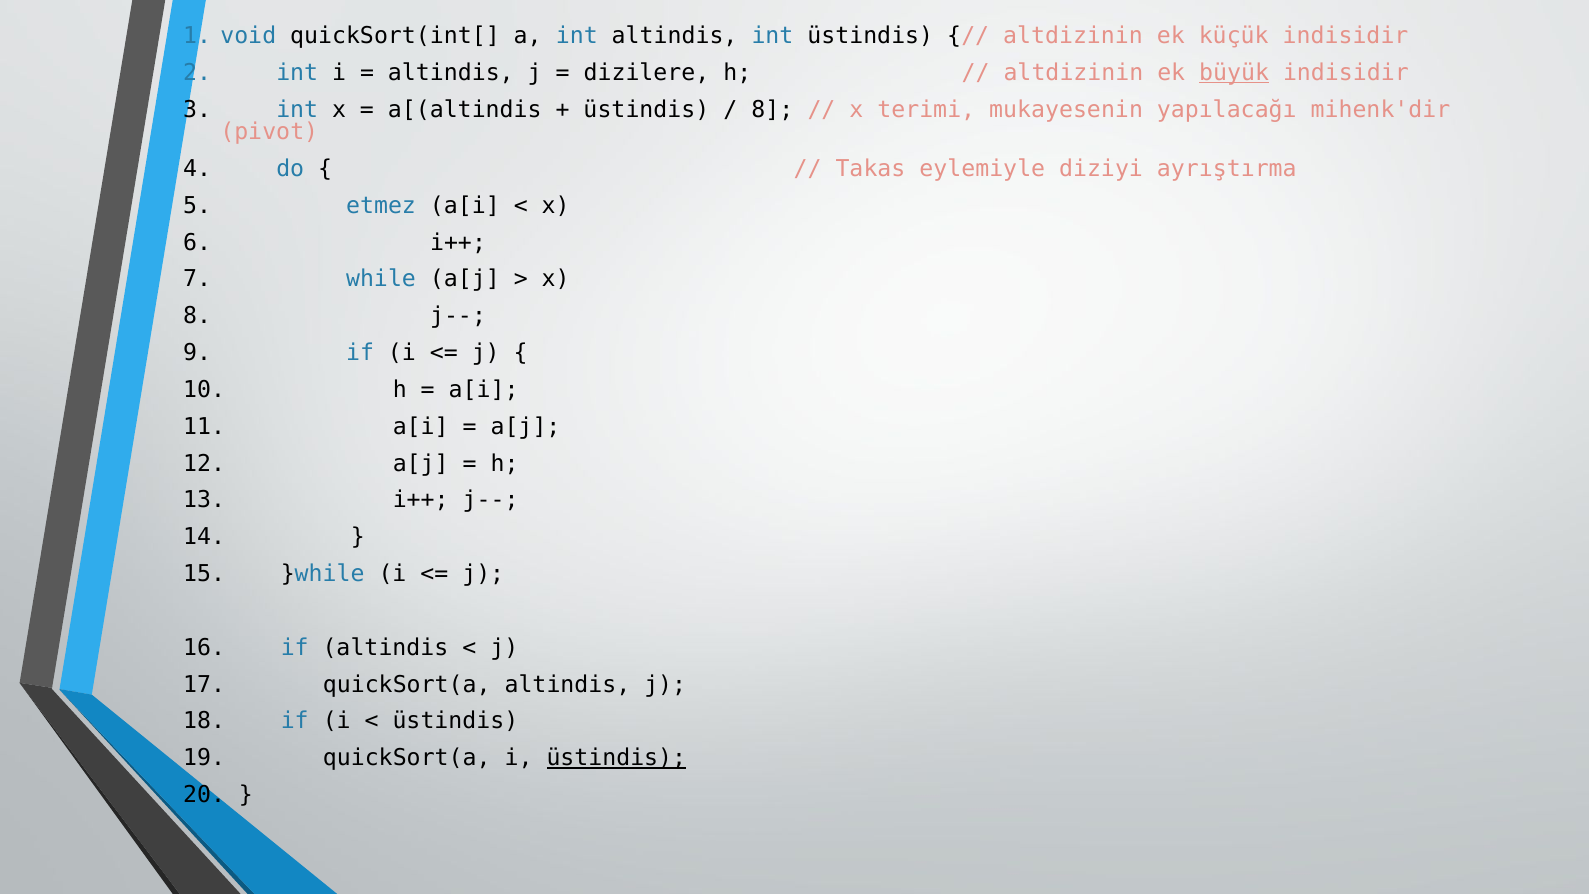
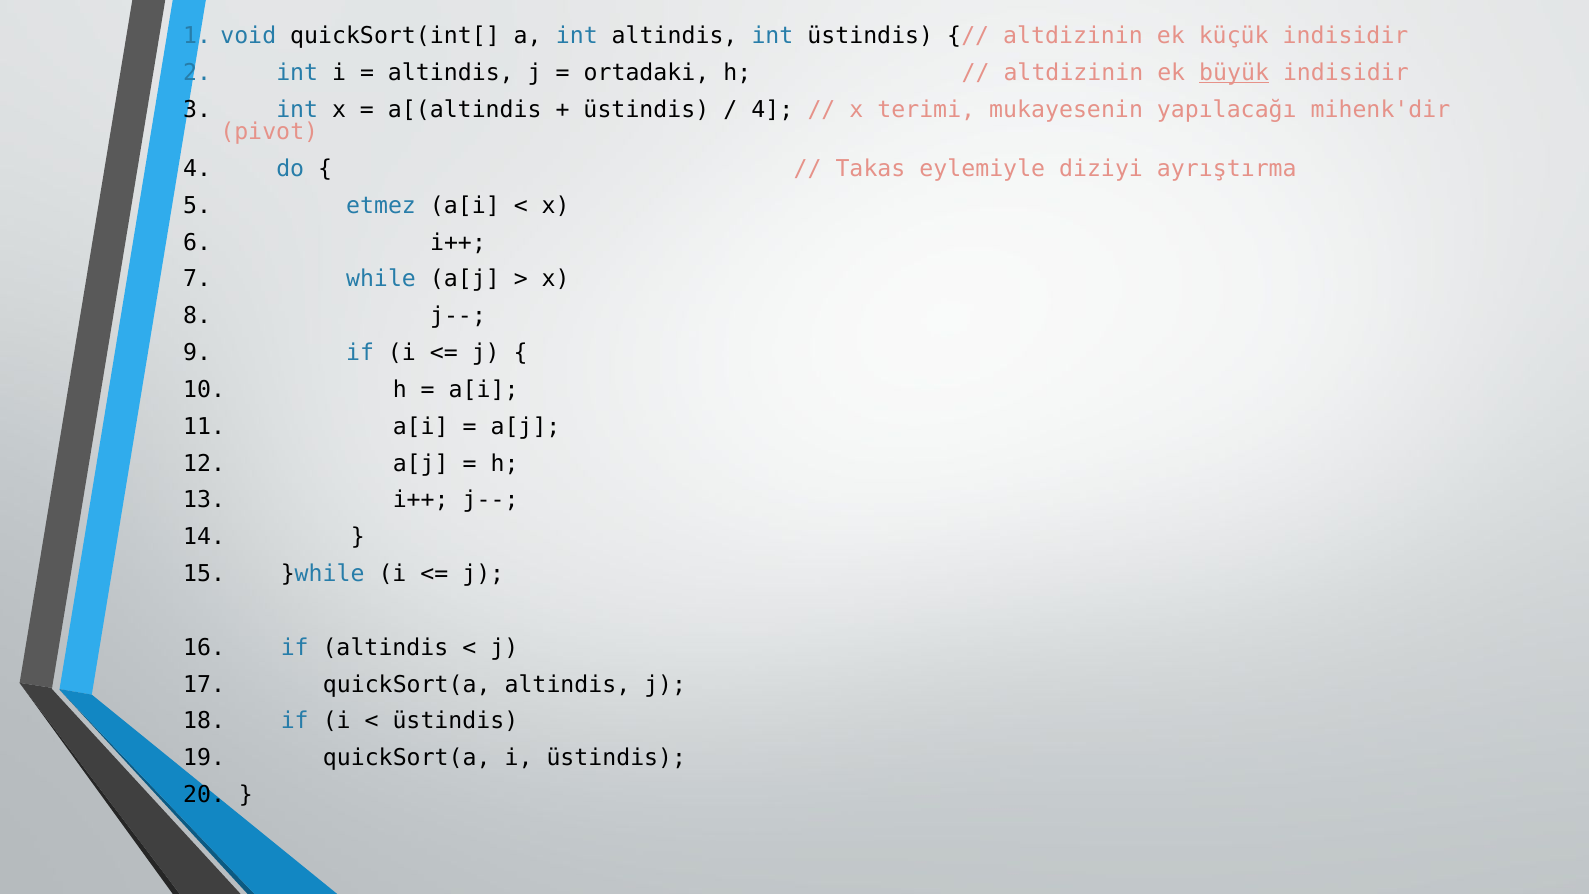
dizilere: dizilere -> ortadaki (646, 73)
8: 8 -> 4 (772, 110)
üstindis underline: present -> none (616, 758)
